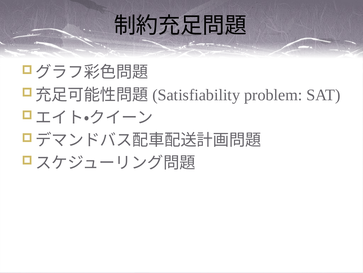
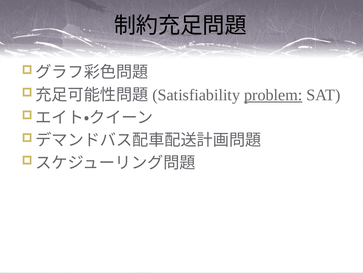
problem underline: none -> present (273, 95)
